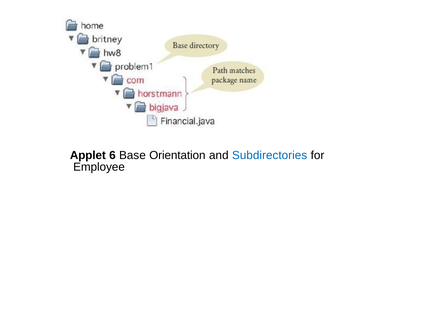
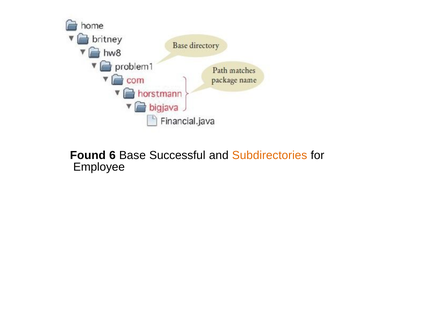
Applet: Applet -> Found (88, 155)
Orientation: Orientation -> Successful (177, 155)
Subdirectories colour: blue -> orange (270, 155)
